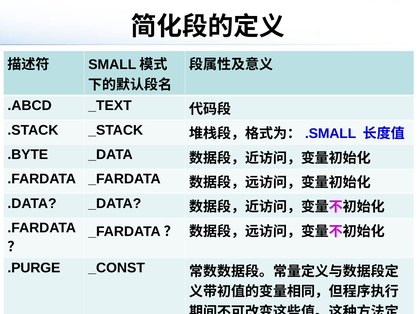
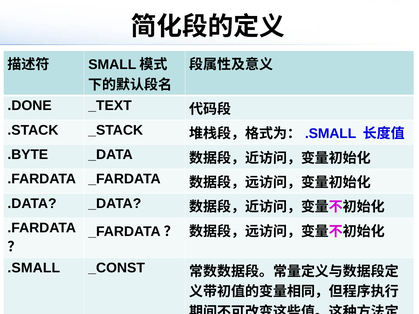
.ABCD: .ABCD -> .DONE (30, 106)
.PURGE: .PURGE -> .SMALL (34, 268)
